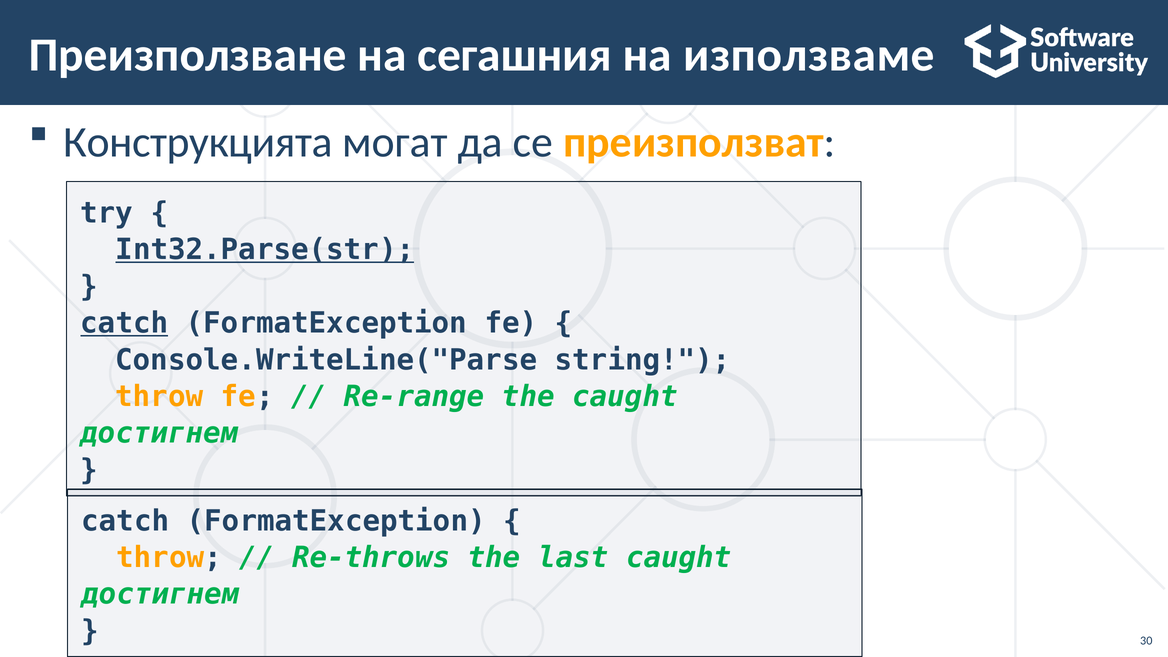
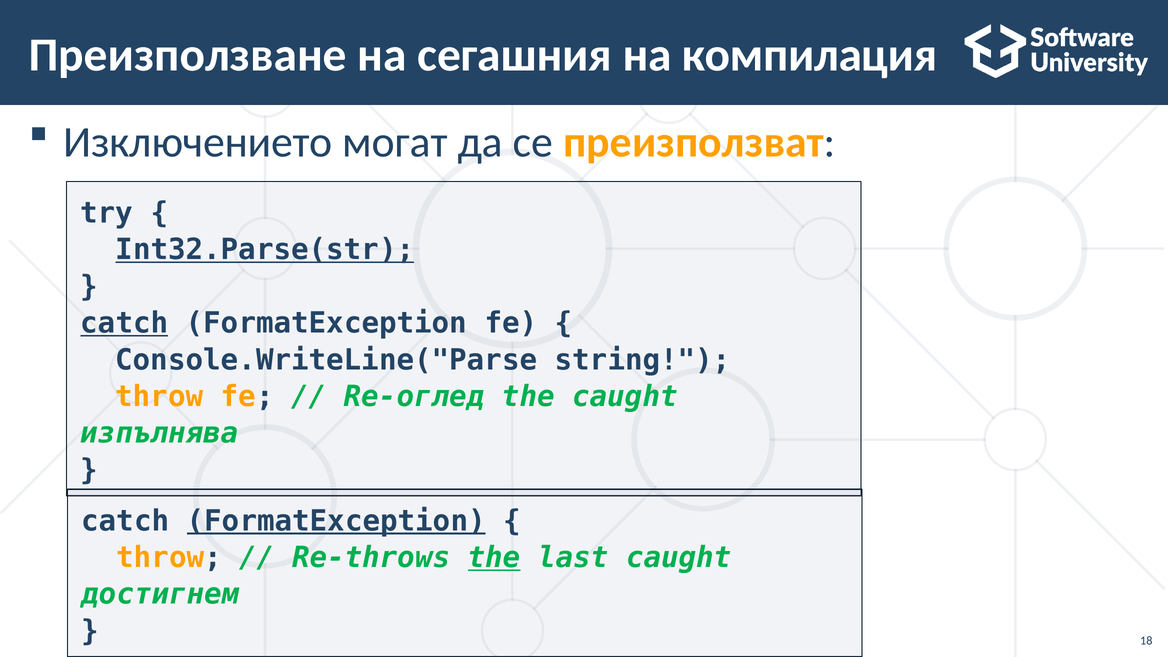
използваме: използваме -> компилация (810, 55)
Конструкцията: Конструкцията -> Изключението (198, 142)
Re-range: Re-range -> Re-оглед (414, 397)
достигнем: достигнем -> изпълнява (159, 433)
FormatException underline: none -> present (336, 521)
the underline: none -> present (494, 558)
30: 30 -> 18 (1146, 641)
